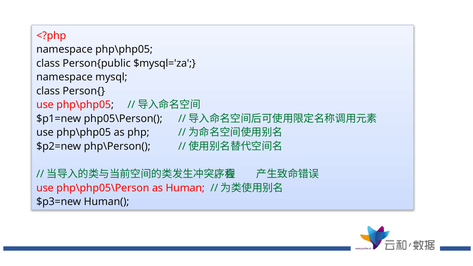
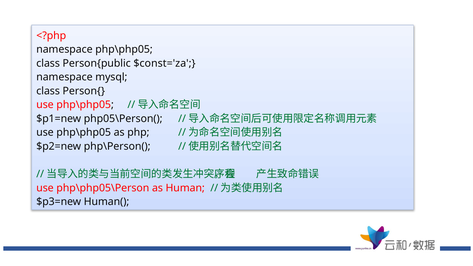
$mysql='za: $mysql='za -> $const='za (165, 63)
